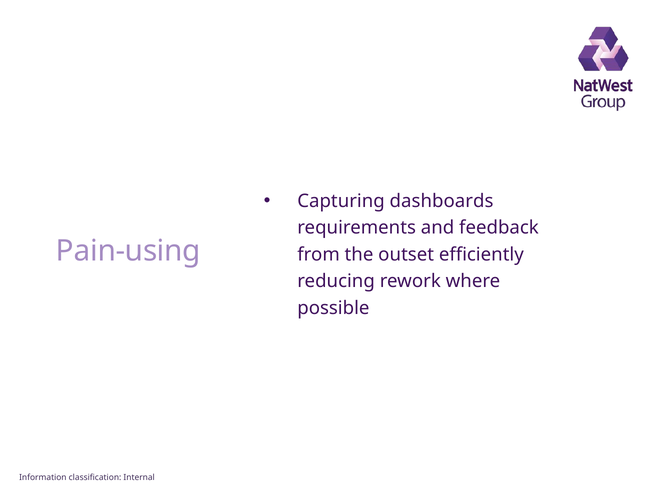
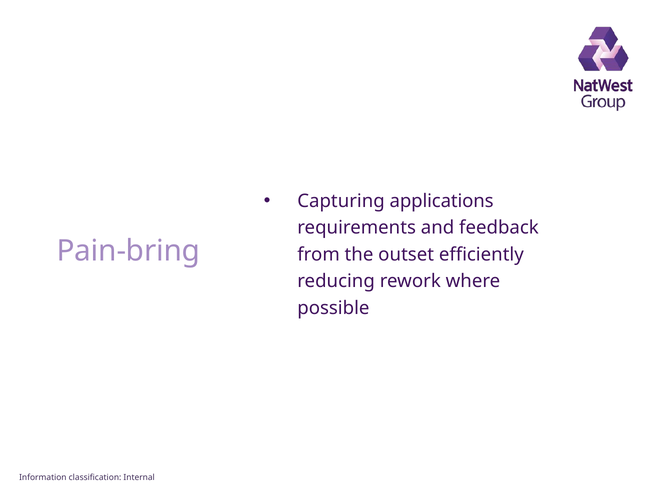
dashboards: dashboards -> applications (442, 201)
Pain-using: Pain-using -> Pain-bring (128, 251)
